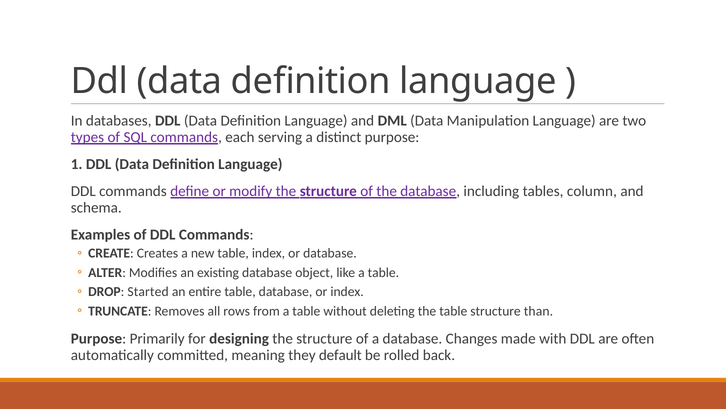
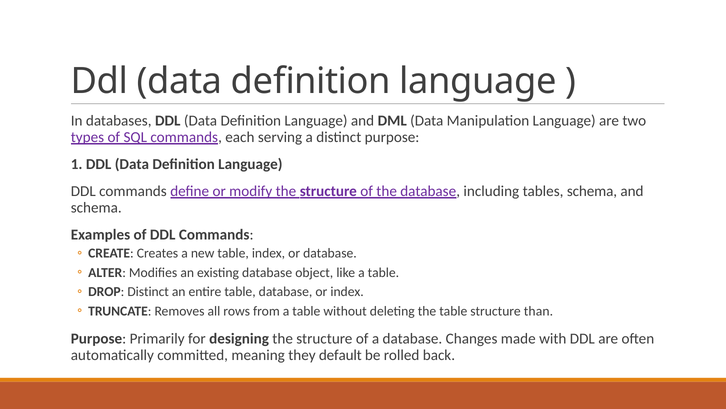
tables column: column -> schema (592, 191)
DROP Started: Started -> Distinct (148, 291)
